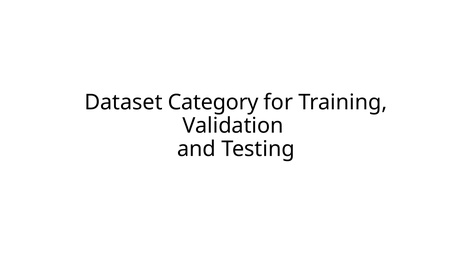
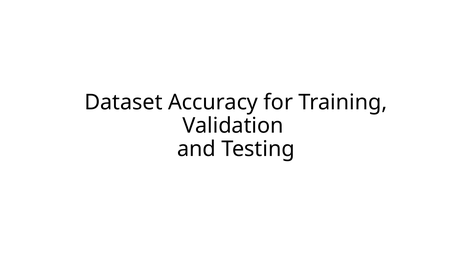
Category: Category -> Accuracy (213, 102)
